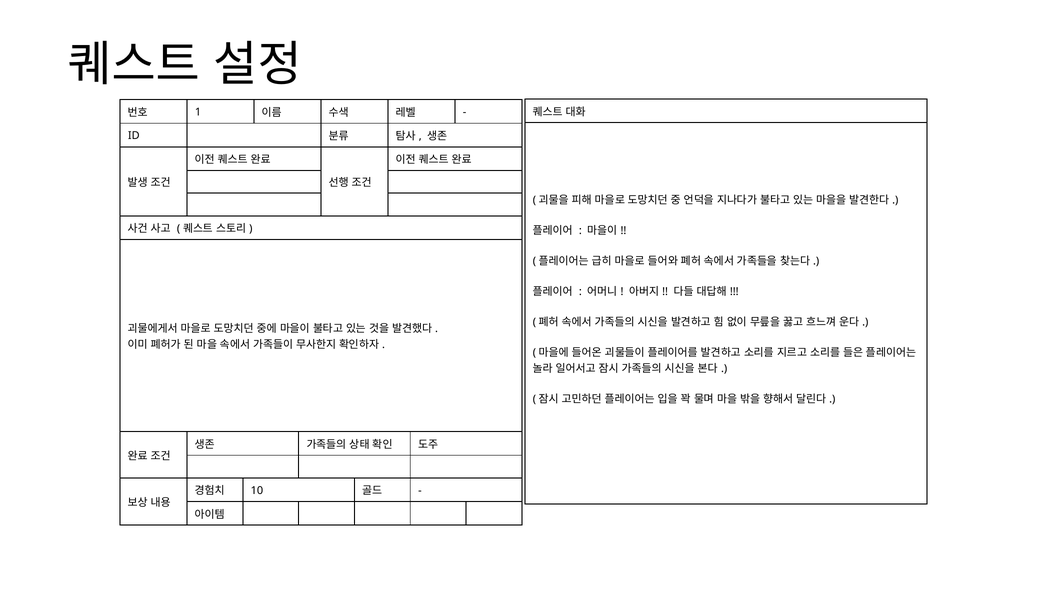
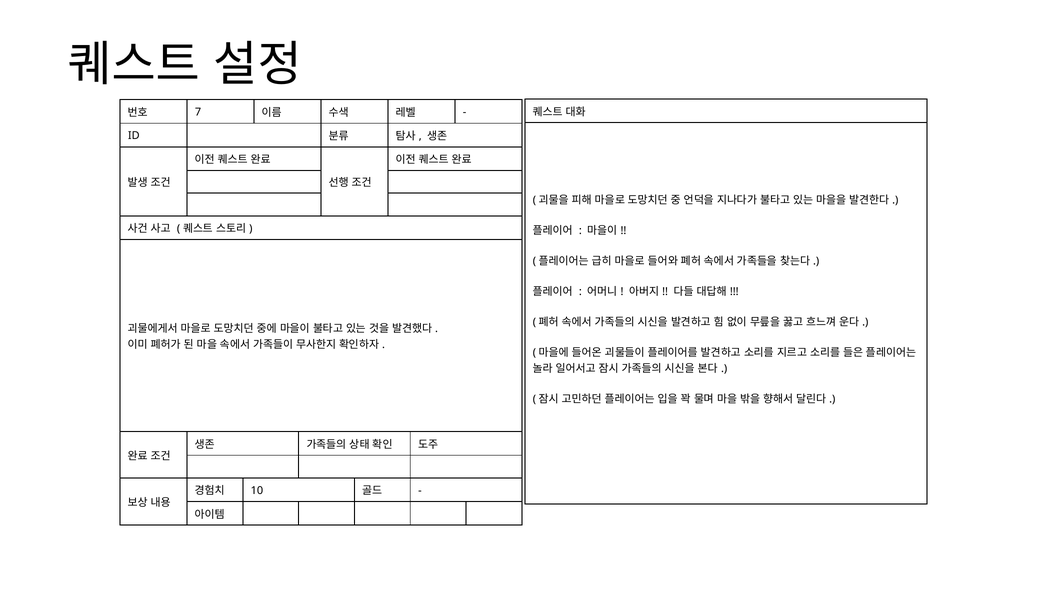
1: 1 -> 7 (198, 112)
